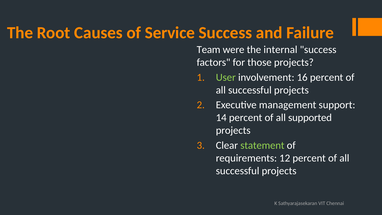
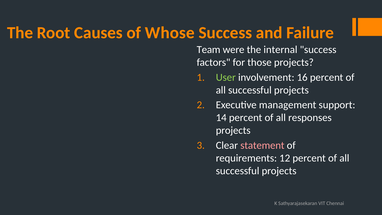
Service: Service -> Whose (170, 33)
supported: supported -> responses (310, 118)
statement colour: light green -> pink (262, 145)
